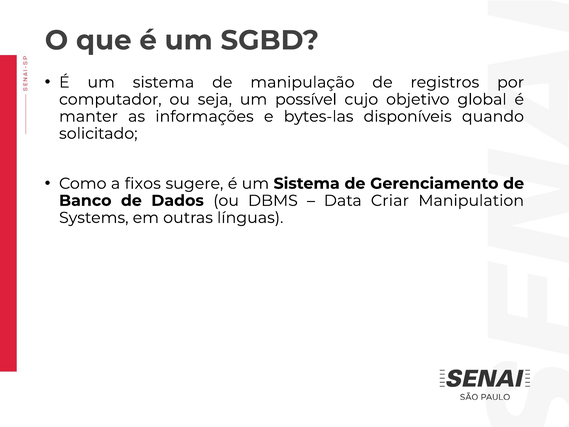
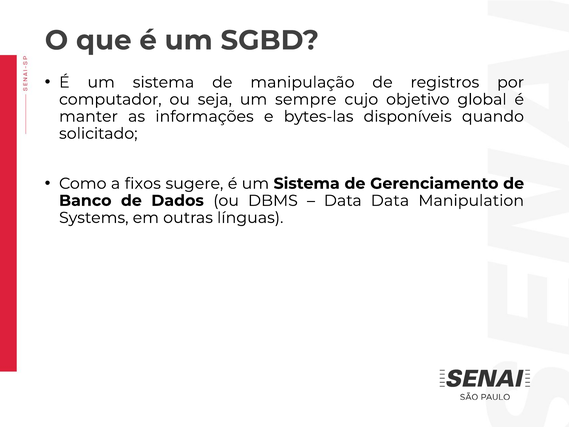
possível: possível -> sempre (306, 99)
Data Criar: Criar -> Data (390, 201)
